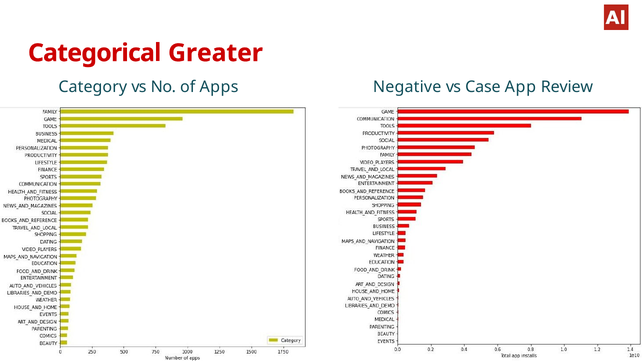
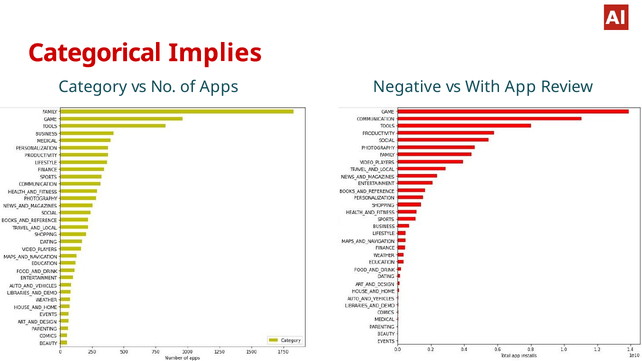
Greater: Greater -> Implies (215, 53)
Case: Case -> With (483, 87)
